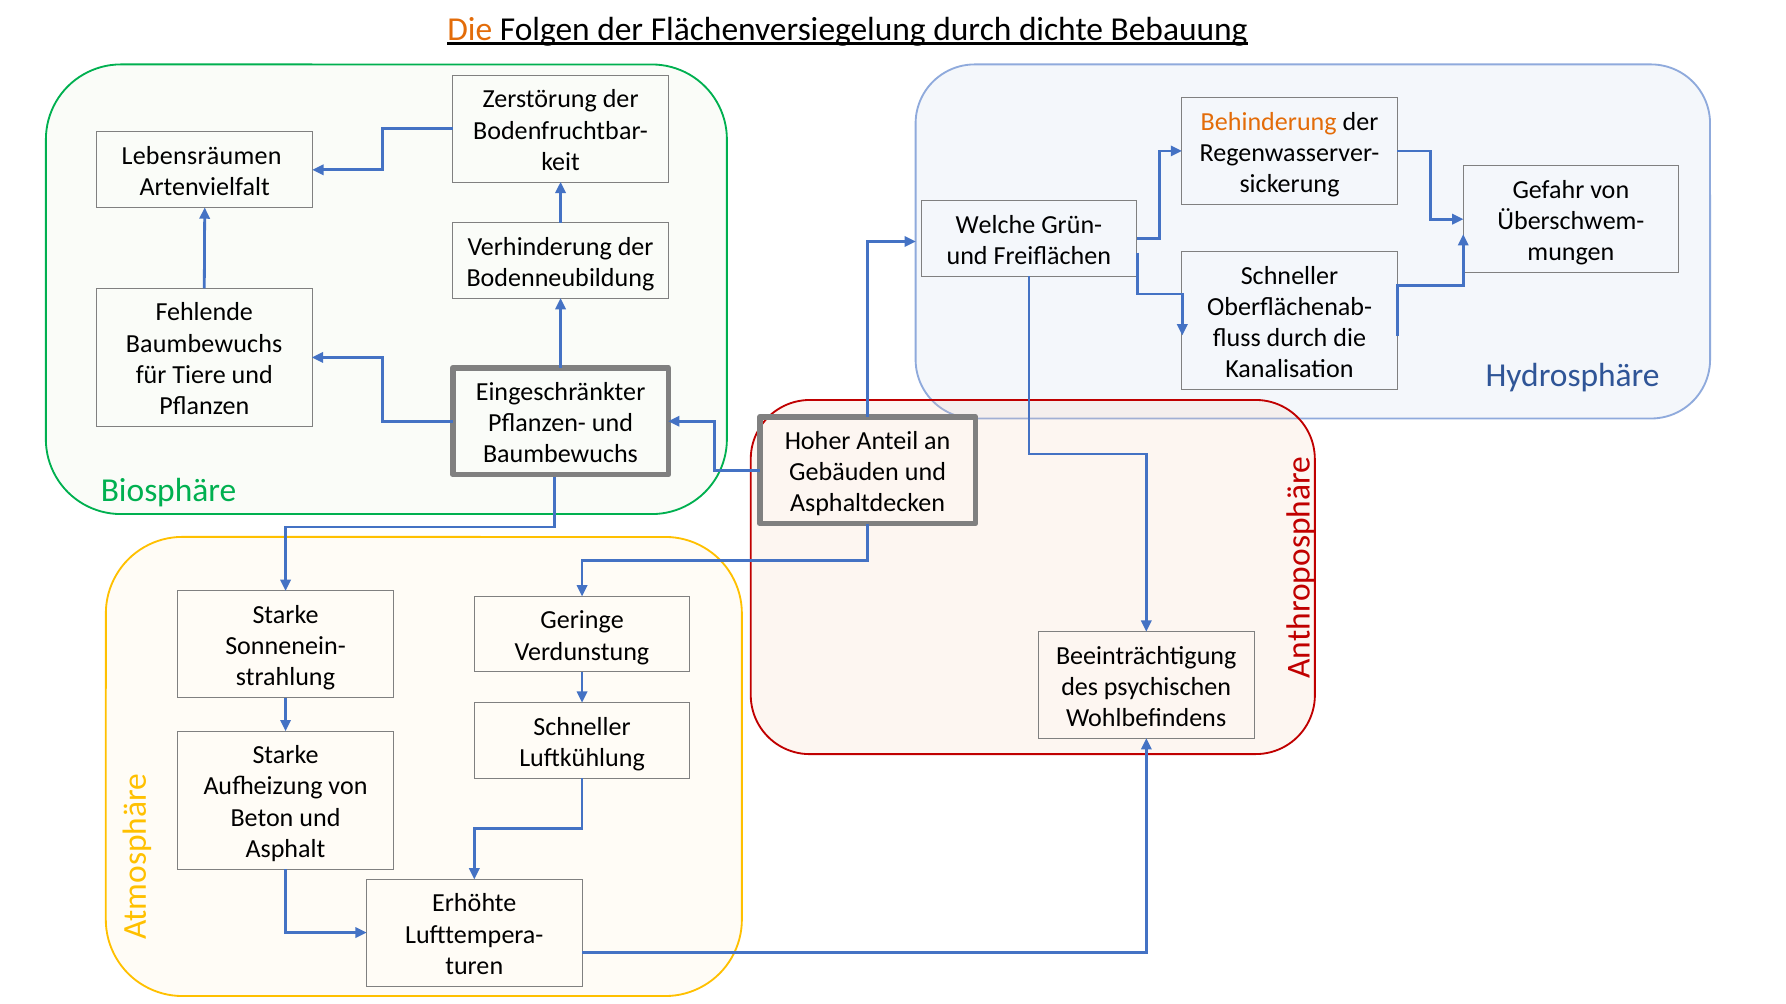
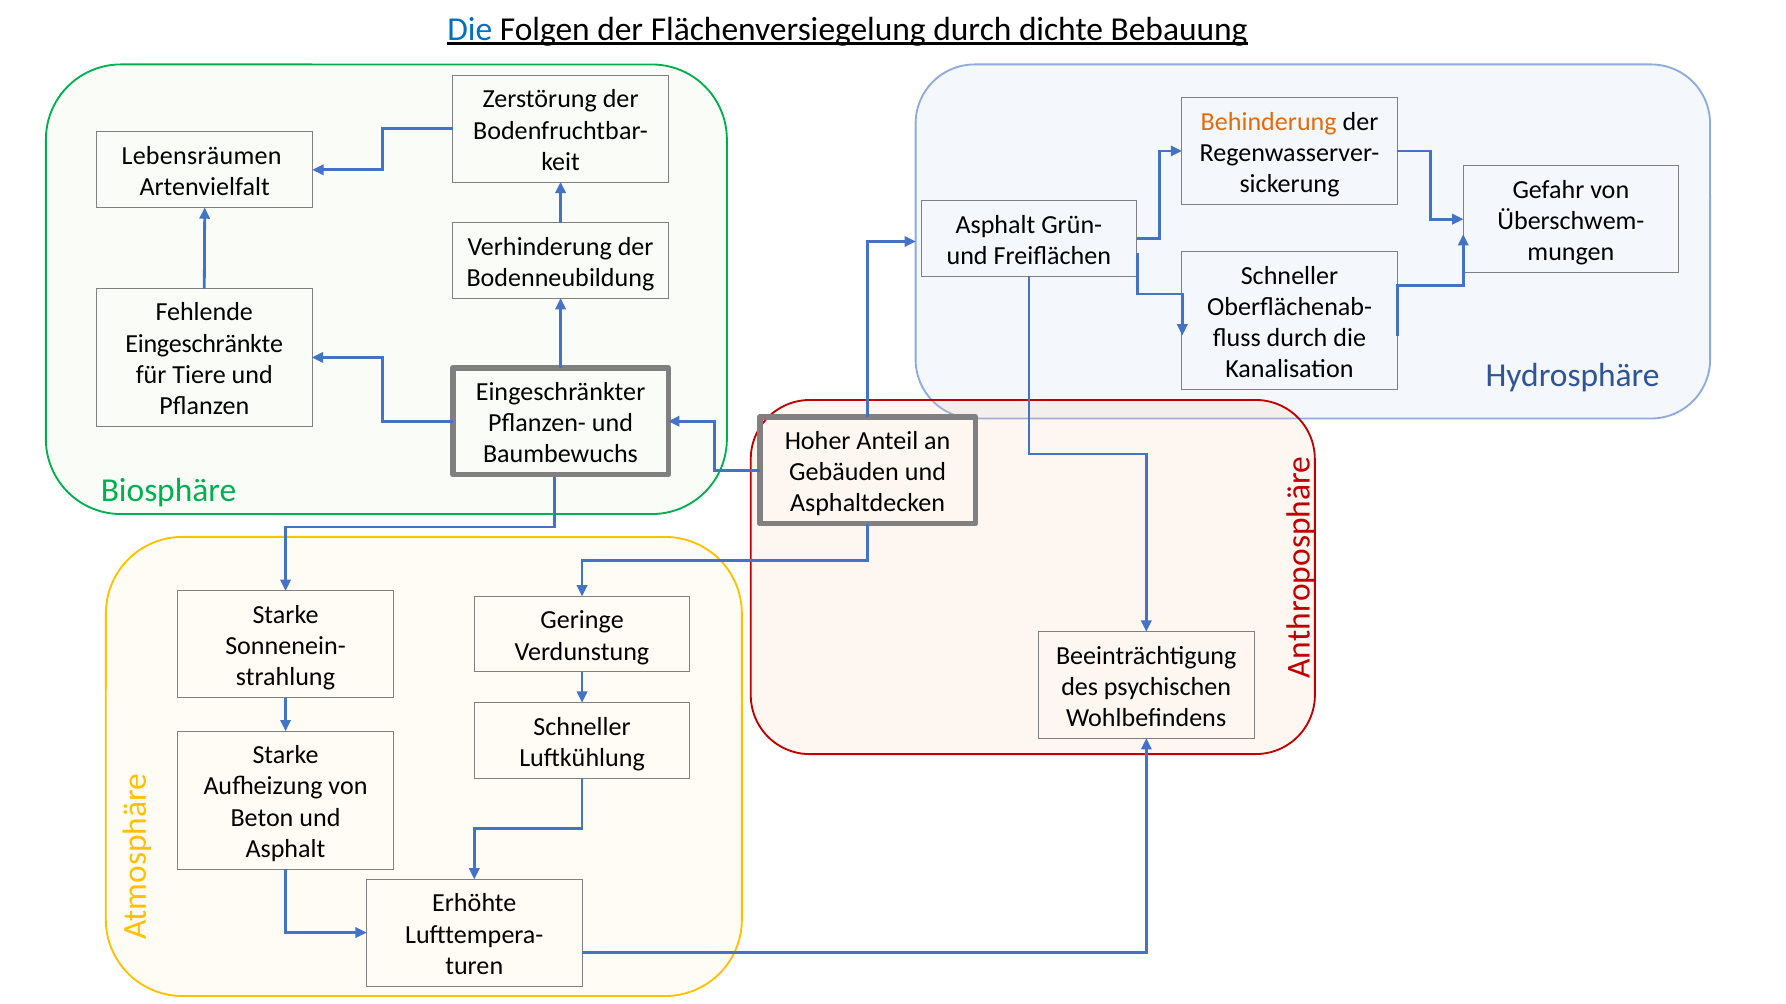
Die colour: orange -> blue (470, 29)
Welche: Welche -> Asphalt (995, 225)
Baumbewuchs: Baumbewuchs -> Eingeschränkte (204, 344)
